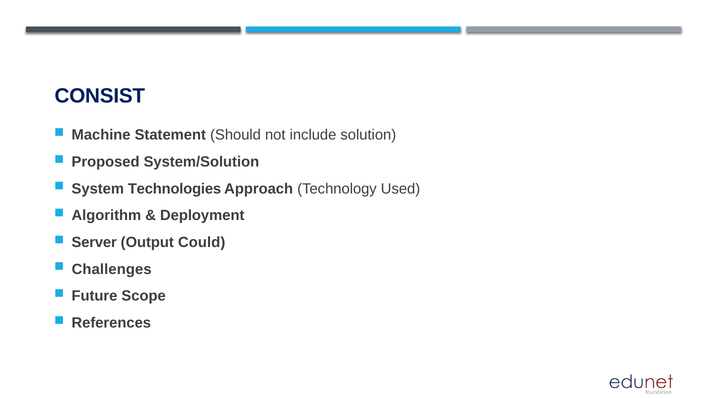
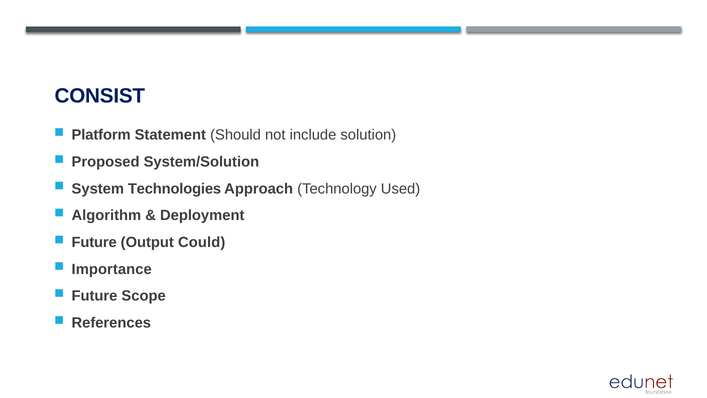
Machine: Machine -> Platform (101, 135)
Server: Server -> Future (94, 242)
Challenges: Challenges -> Importance (112, 269)
